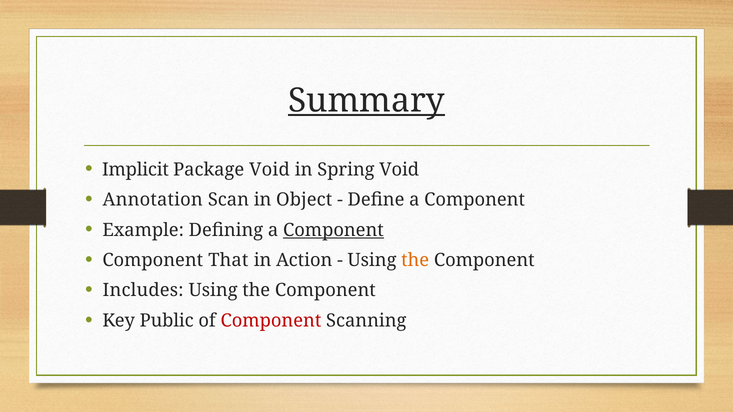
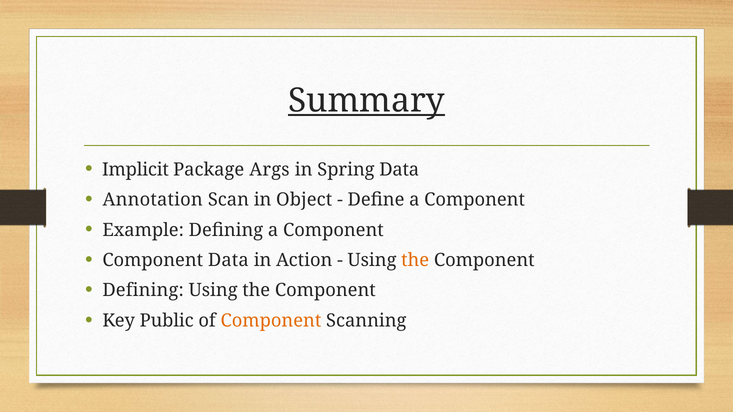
Package Void: Void -> Args (269, 170)
Spring Void: Void -> Data (399, 170)
Component underline: present -> none (333, 230)
Component That: That -> Data (228, 260)
Includes: Includes -> Defining (143, 291)
Component colour: red -> orange (271, 321)
